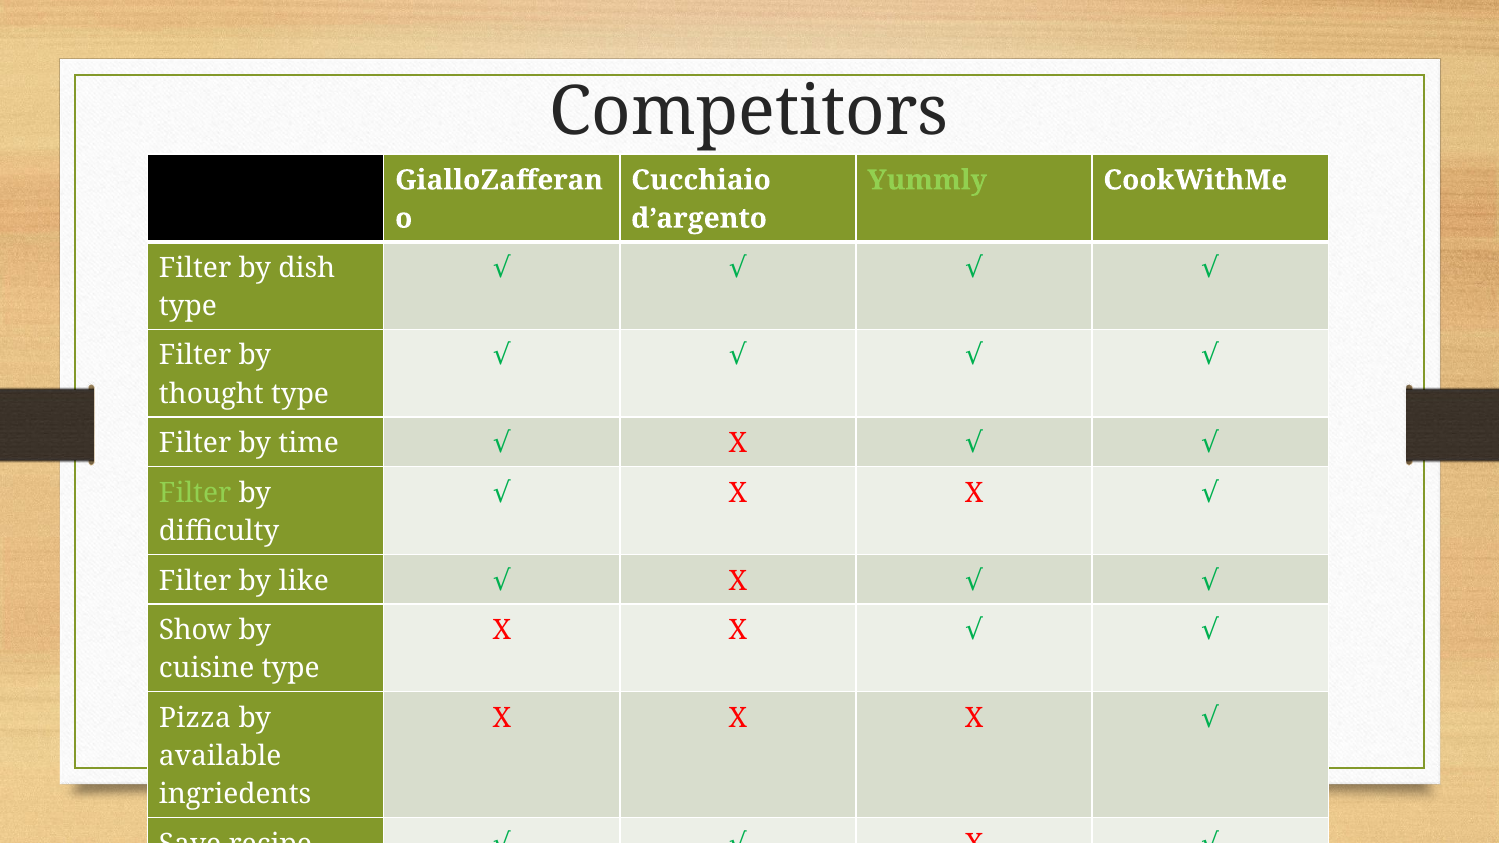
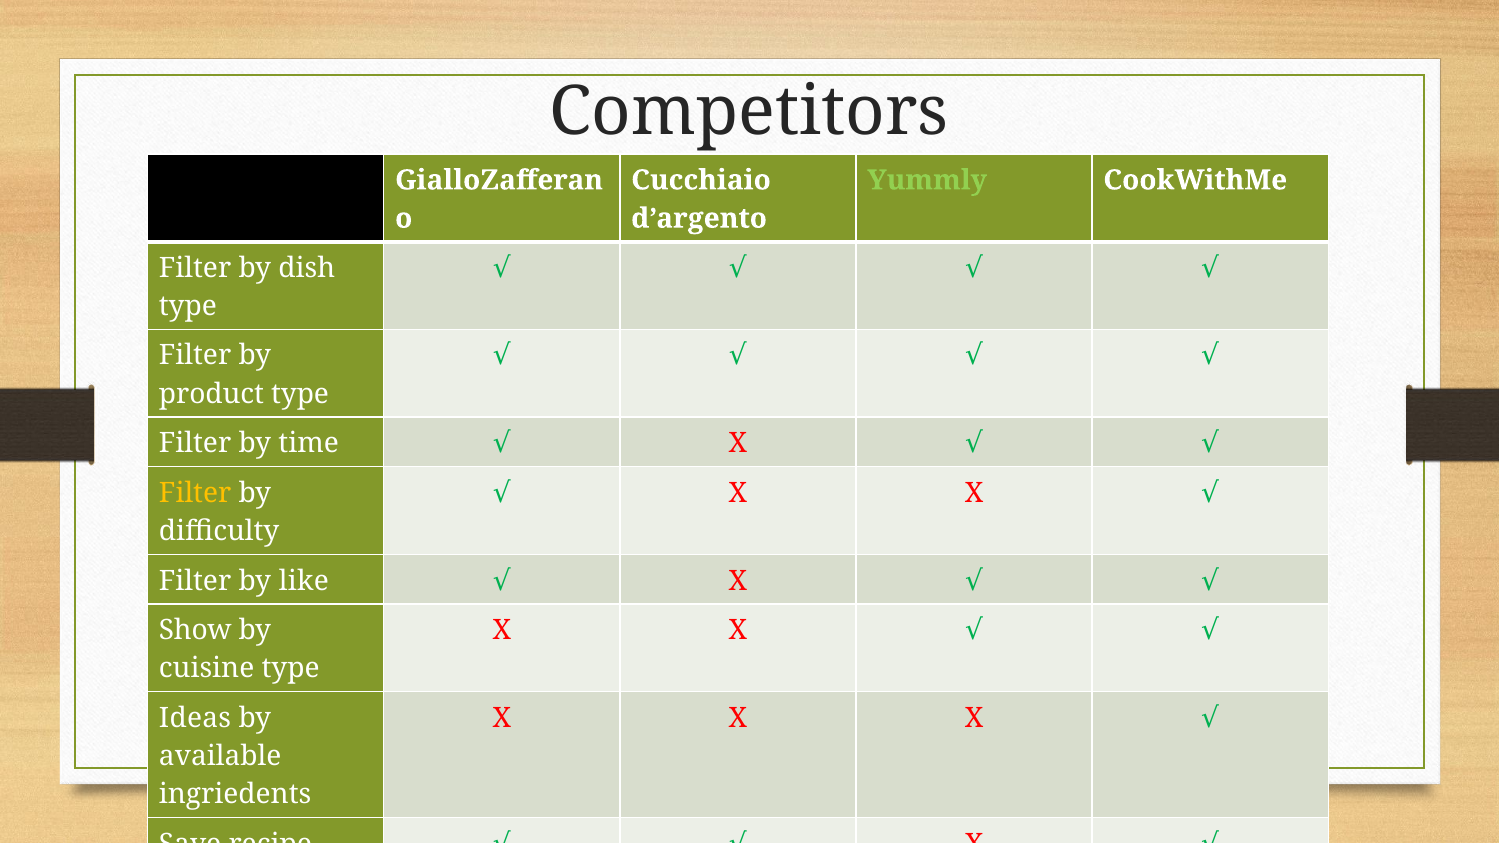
thought: thought -> product (211, 394)
Filter colour: light green -> yellow (195, 493)
Pizza: Pizza -> Ideas (195, 718)
